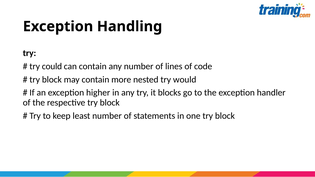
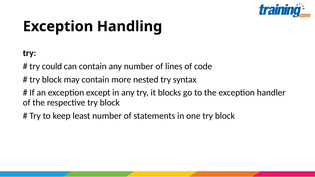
would: would -> syntax (185, 80)
higher: higher -> except (98, 93)
